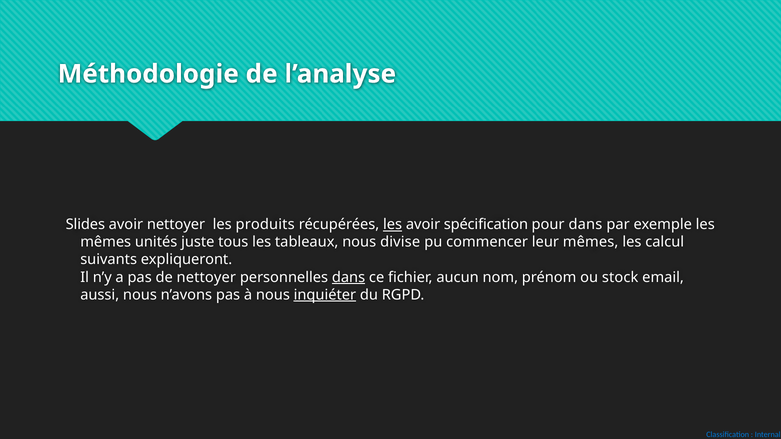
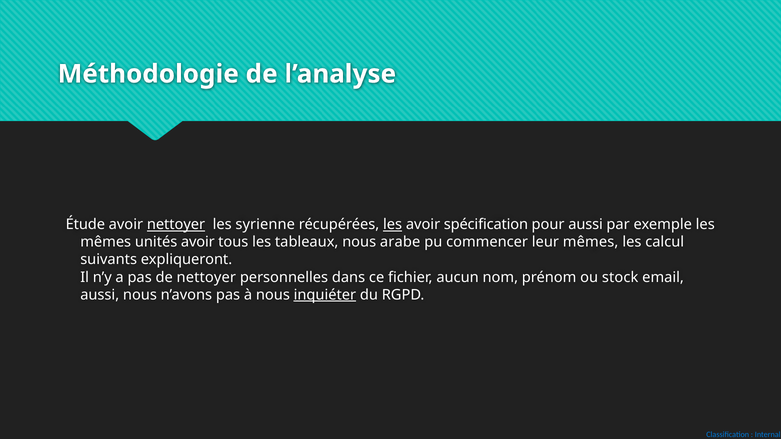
Slides: Slides -> Étude (85, 225)
nettoyer underline: none -> present (176, 225)
produits: produits -> syrienne (265, 225)
pour dans: dans -> aussi (586, 225)
unités juste: juste -> avoir (198, 242)
divise: divise -> arabe (400, 242)
dans underline: present -> none (349, 277)
